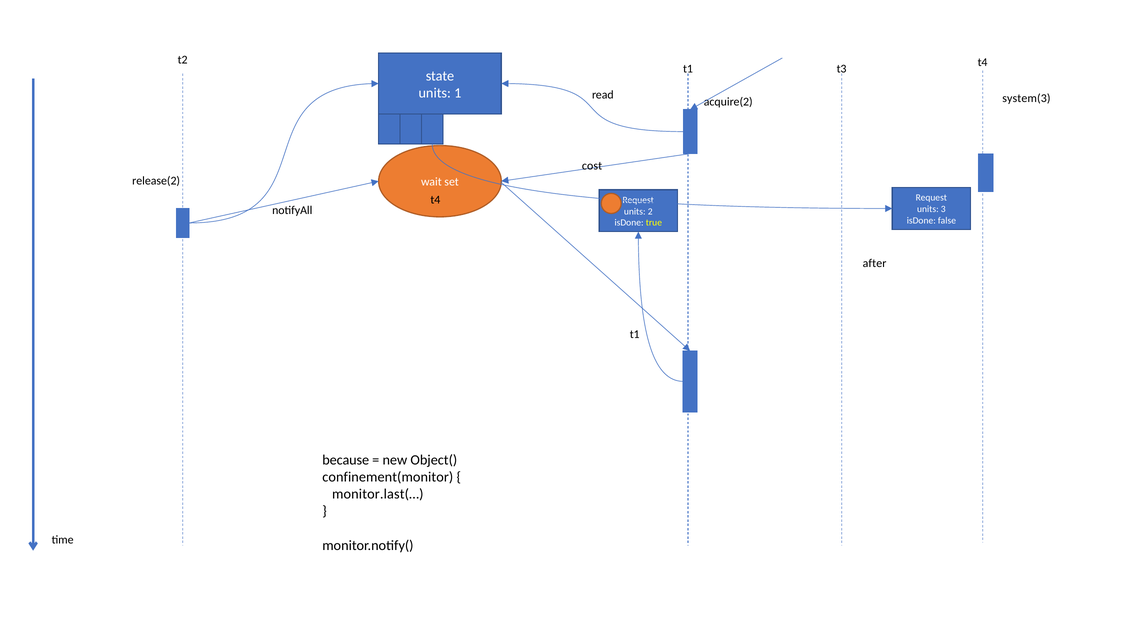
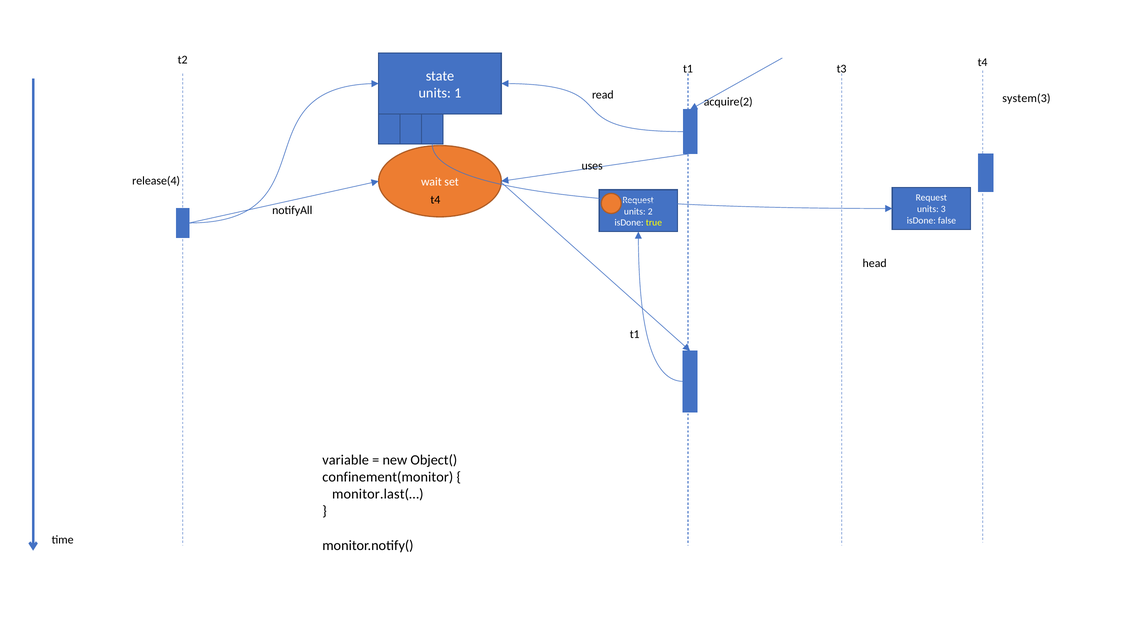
cost: cost -> uses (592, 166)
release(2: release(2 -> release(4 (156, 181)
after: after -> head (875, 263)
because: because -> variable (346, 460)
